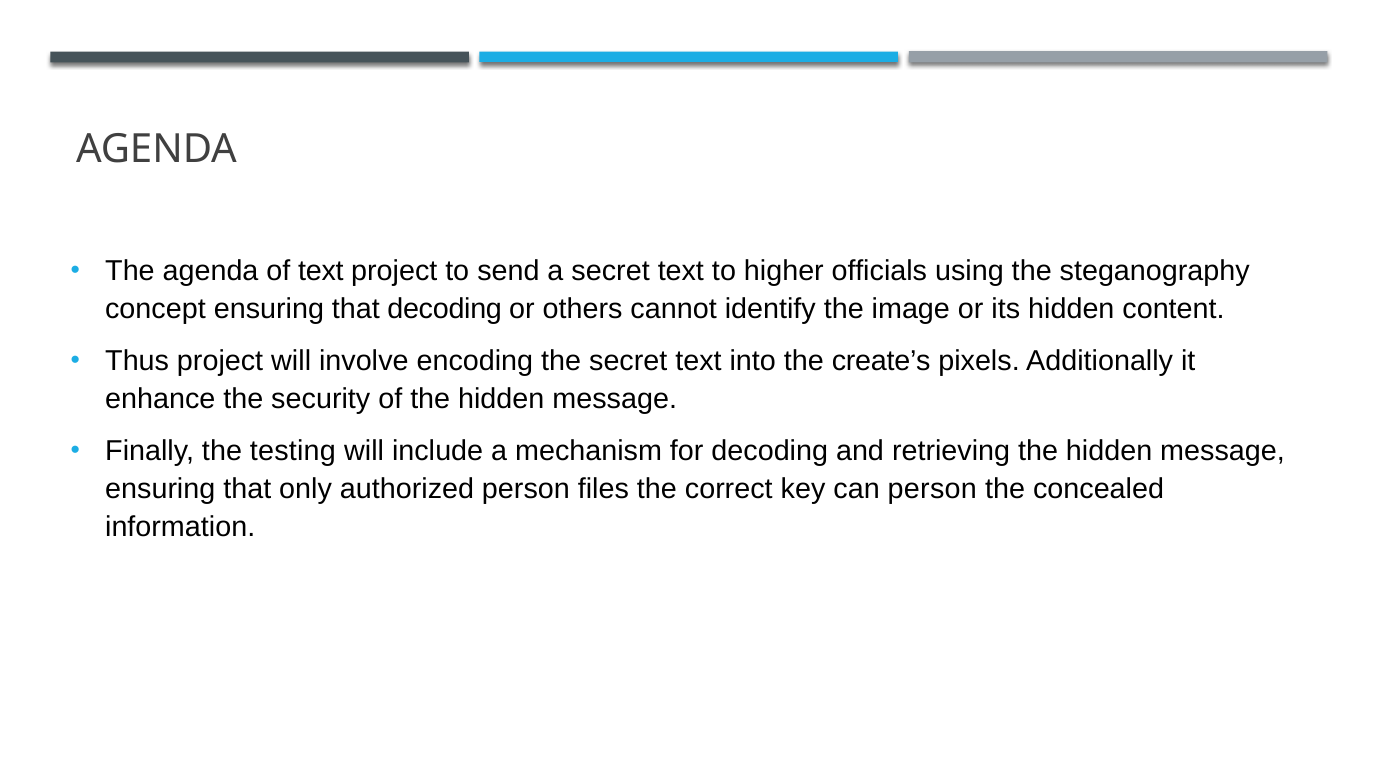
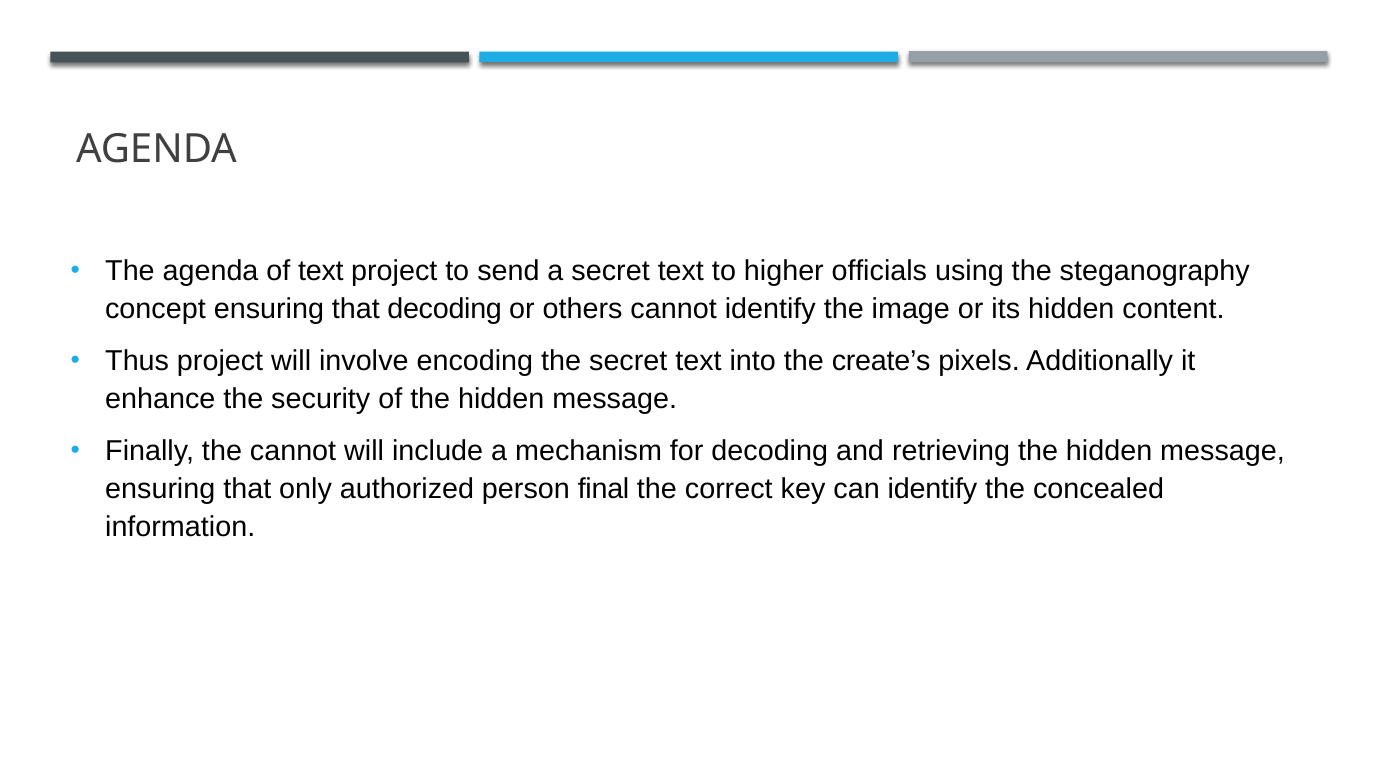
the testing: testing -> cannot (293, 451)
files: files -> final (604, 489)
can person: person -> identify (933, 489)
